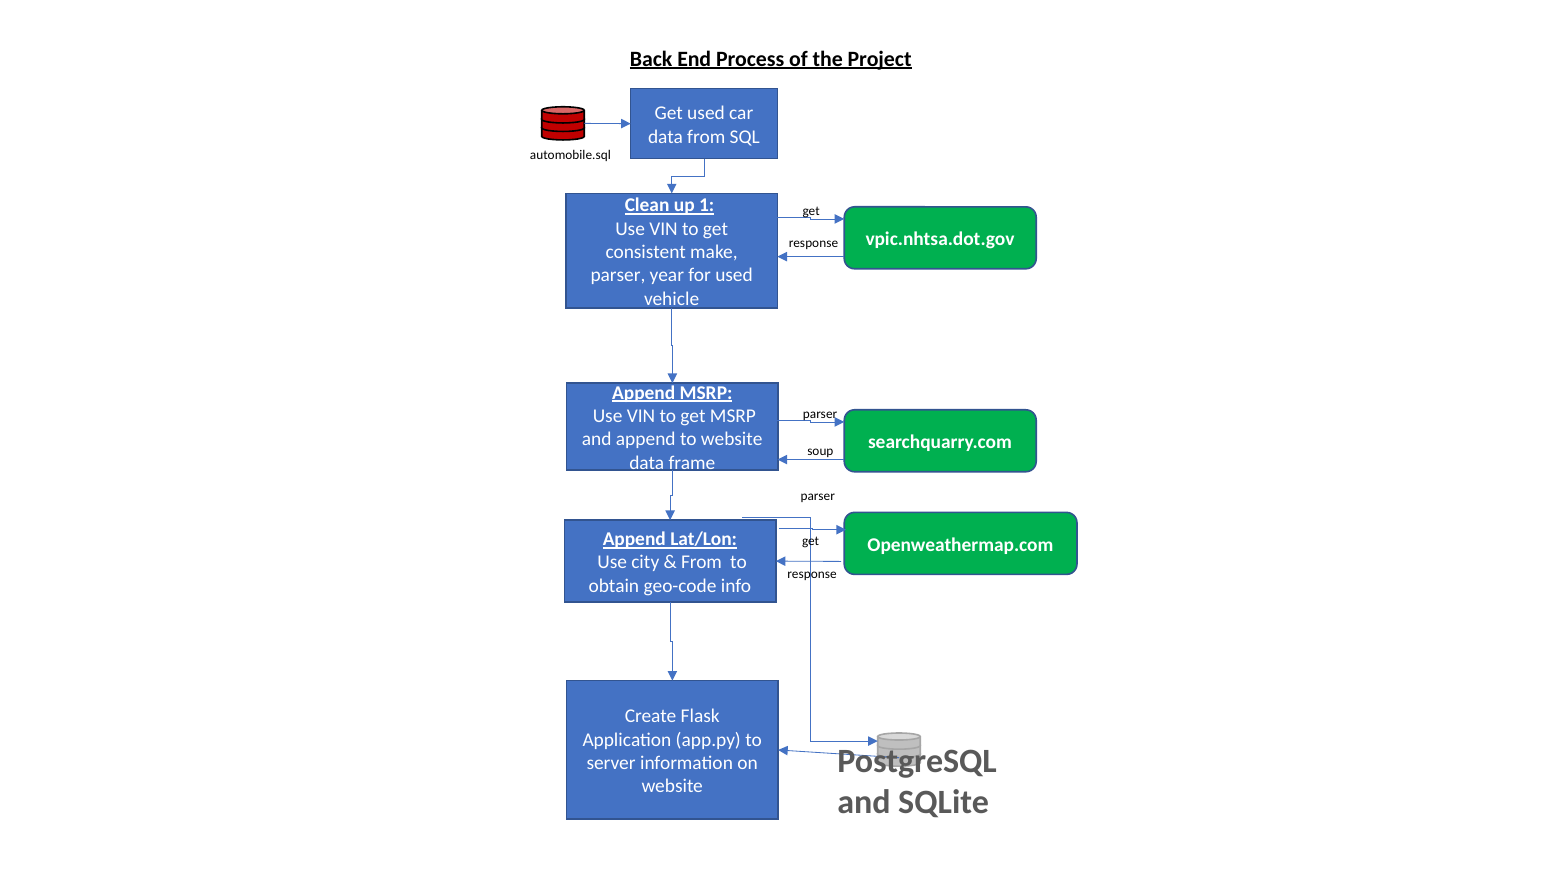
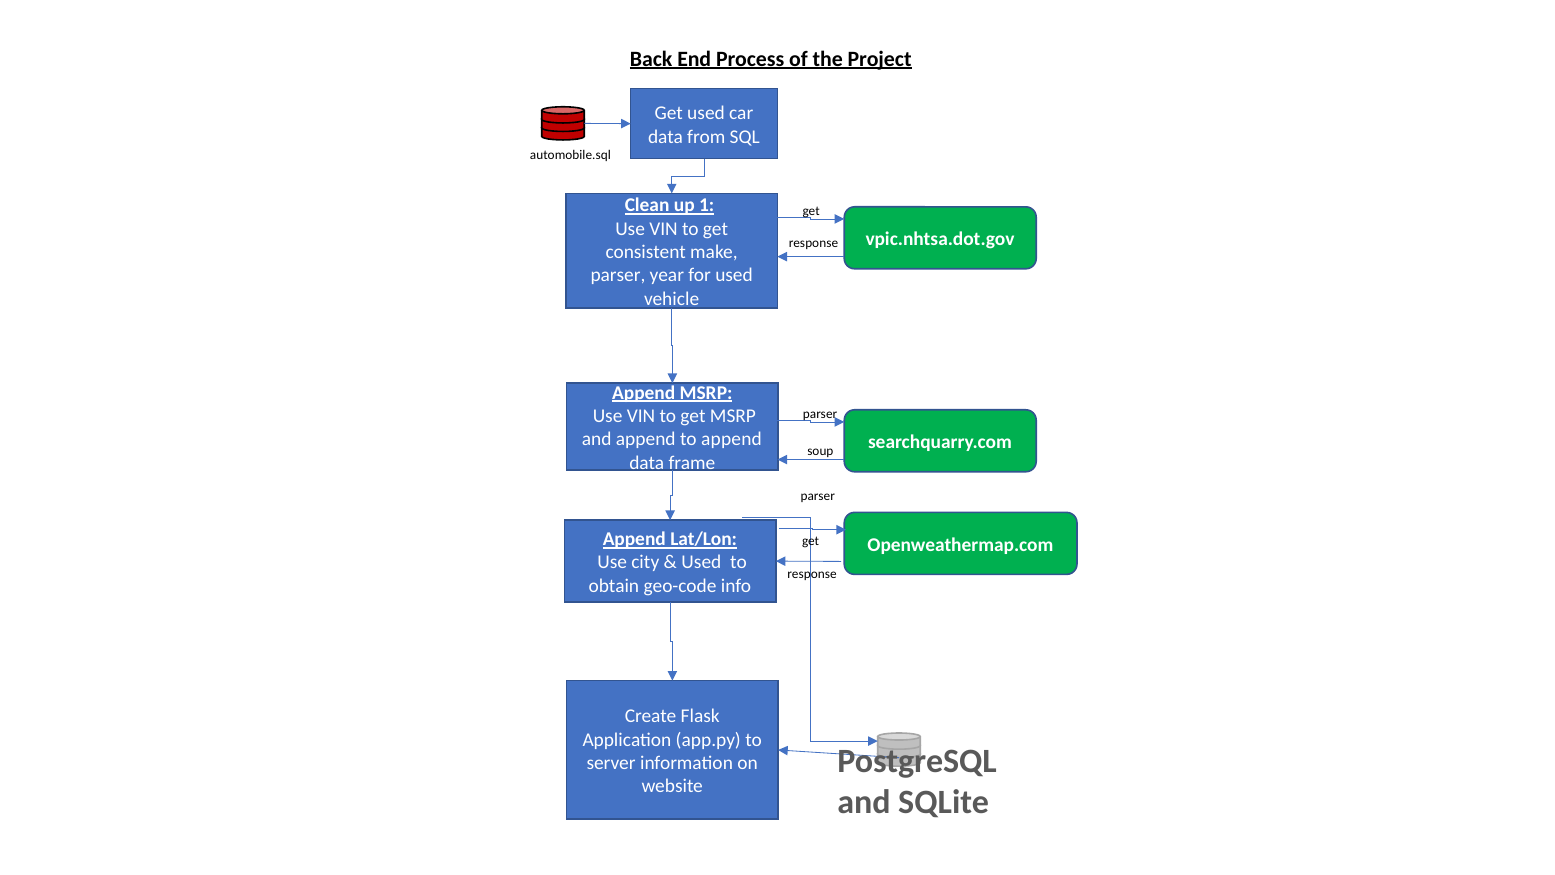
to website: website -> append (732, 439)
From: From -> Used (701, 562)
